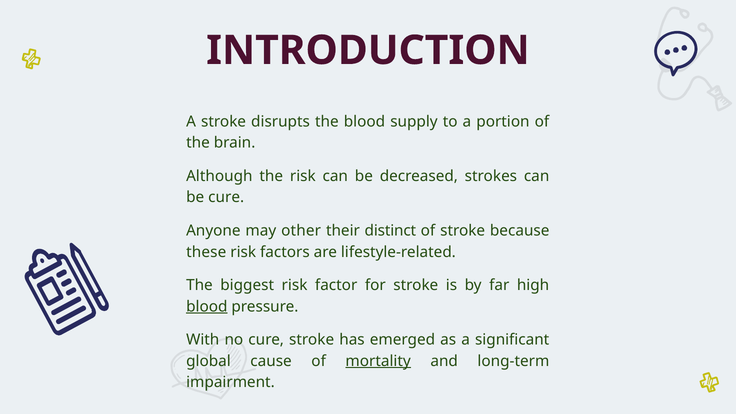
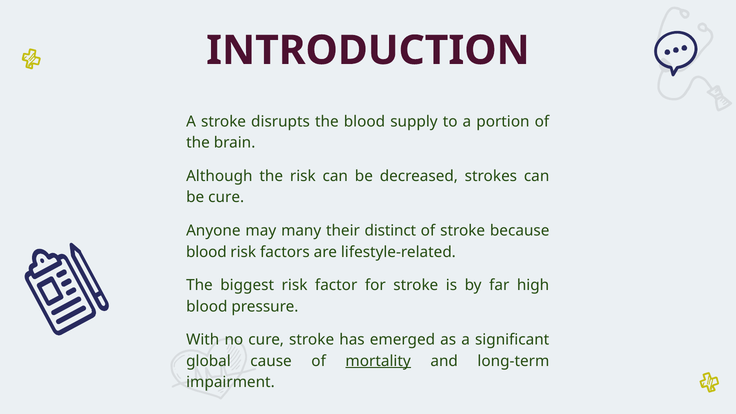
other: other -> many (301, 231)
these: these -> blood (206, 252)
blood underline: present -> none (207, 307)
